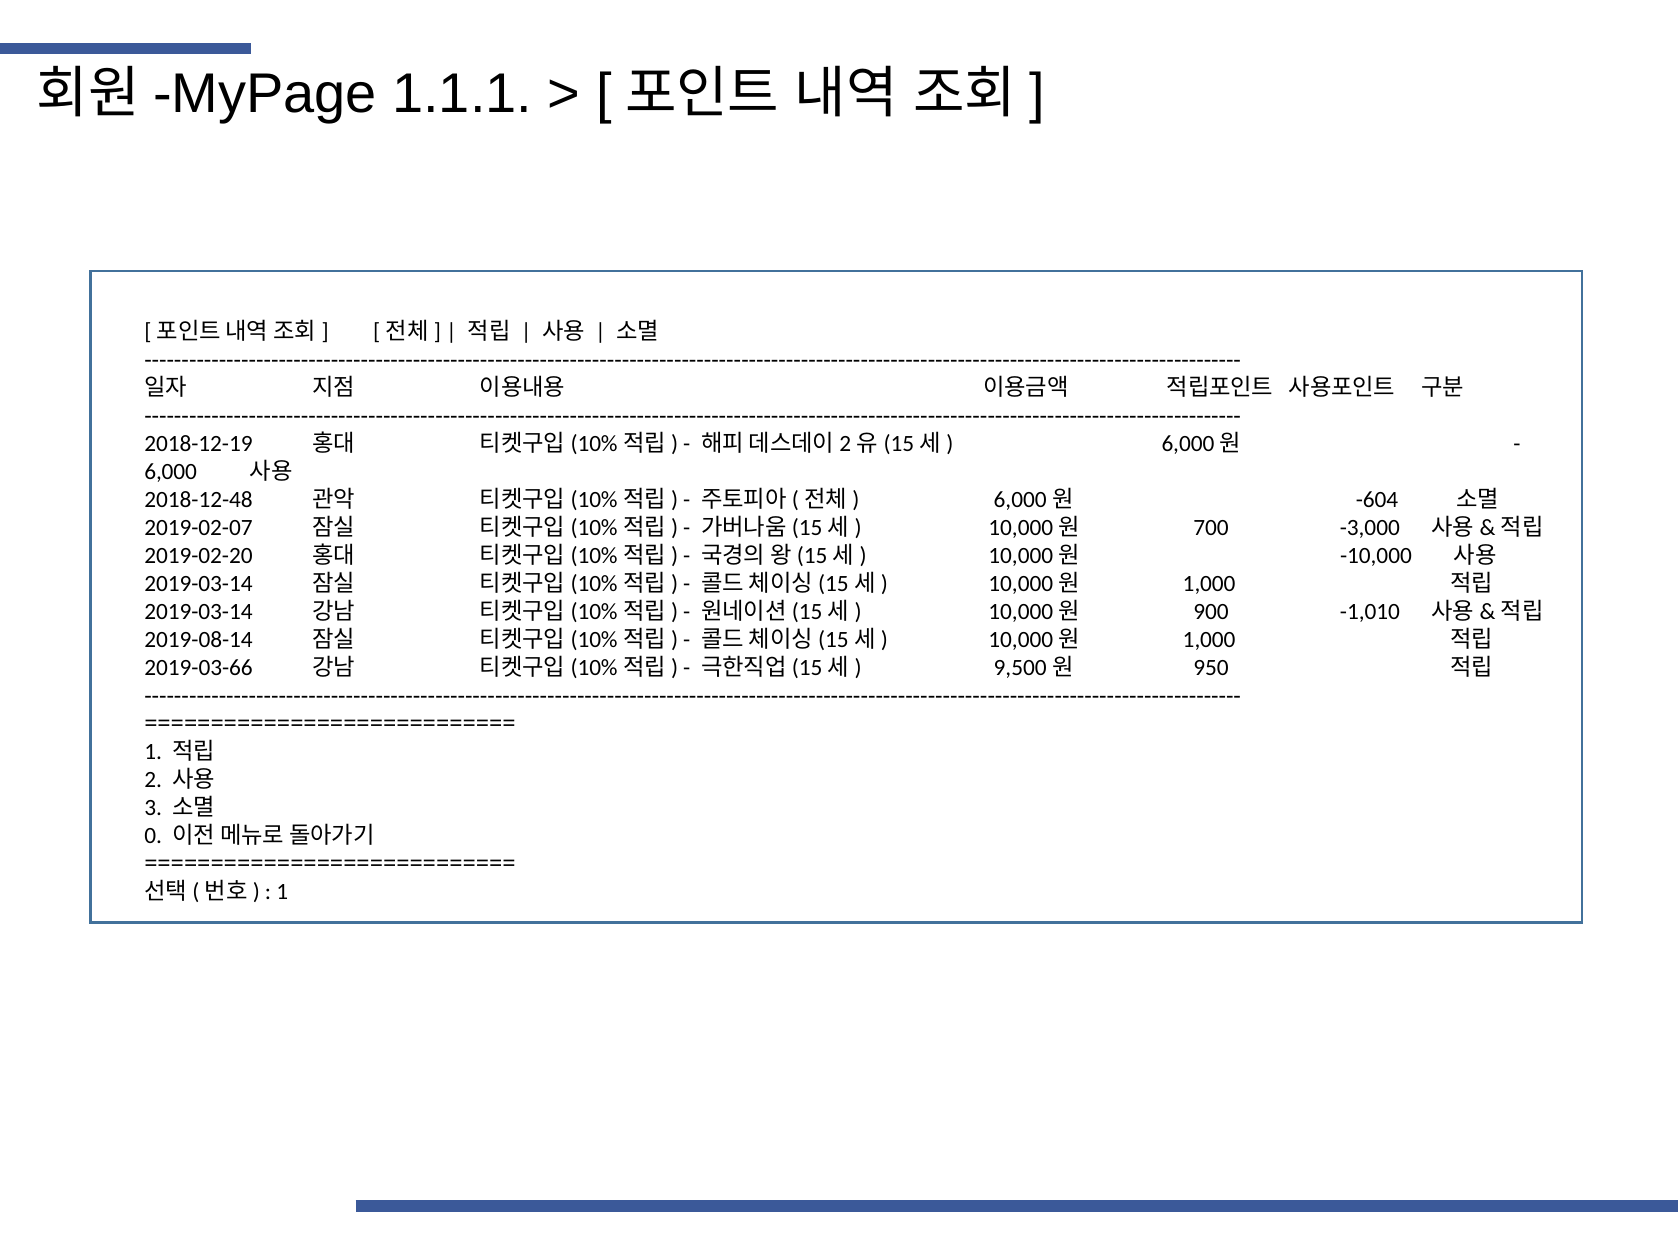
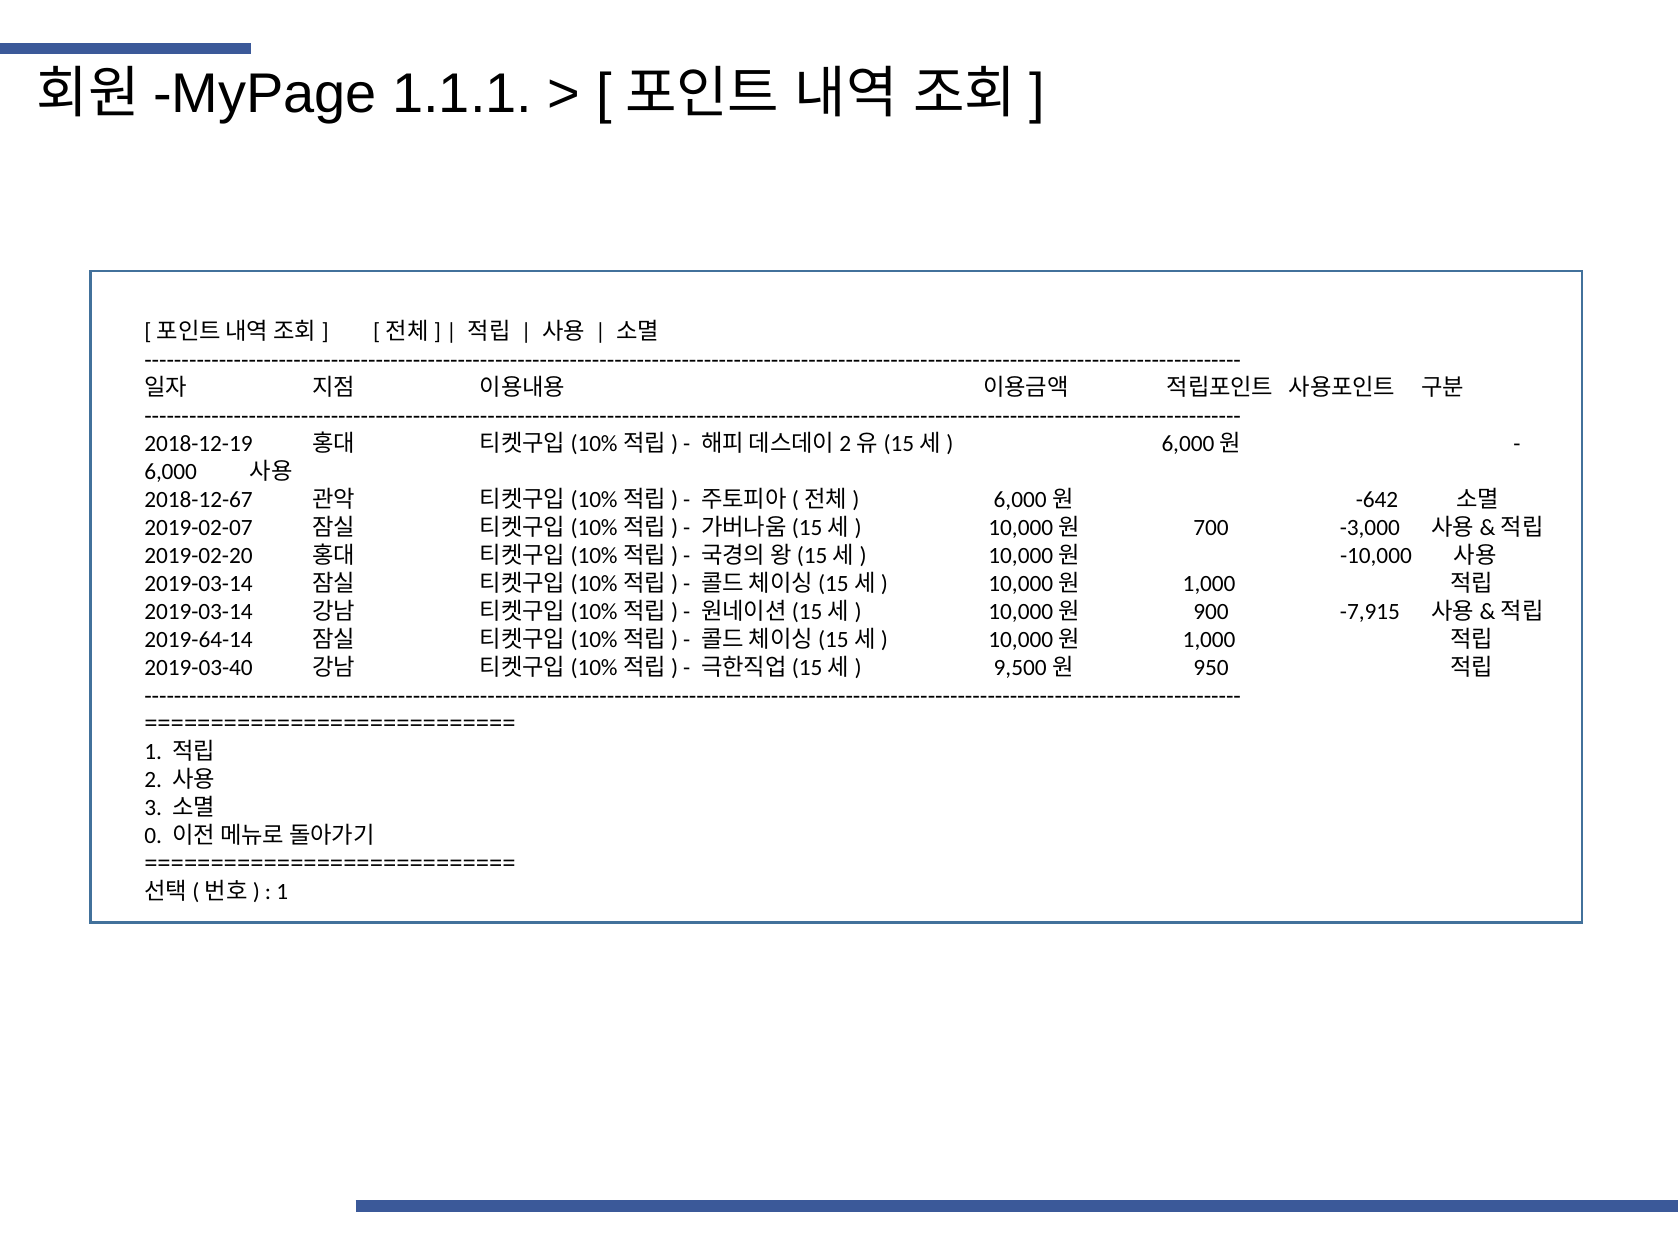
2018-12-48: 2018-12-48 -> 2018-12-67 (199, 500)
-604: -604 -> -642 (1377, 500)
-1,010: -1,010 -> -7,915 (1370, 612)
2019-08-14: 2019-08-14 -> 2019-64-14 (199, 640)
2019-03-66: 2019-03-66 -> 2019-03-40 (199, 668)
